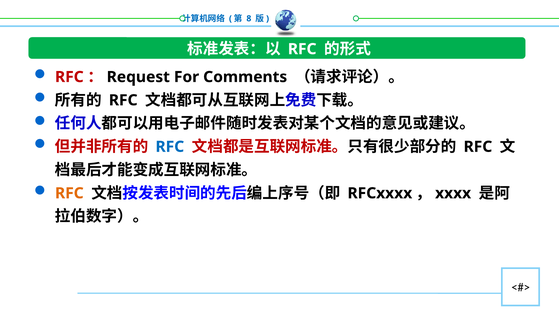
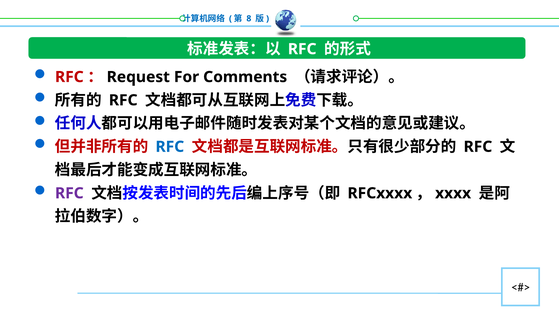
RFC colour: orange -> purple (69, 193)
